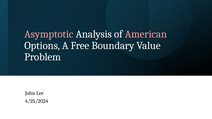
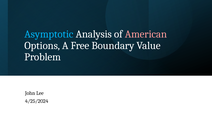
Asymptotic colour: pink -> light blue (49, 34)
